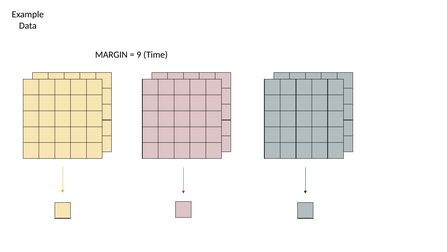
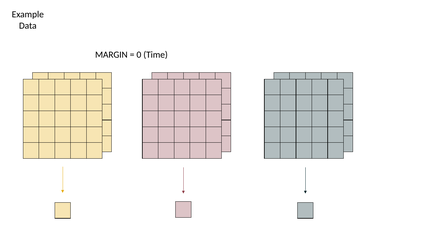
9: 9 -> 0 (139, 55)
